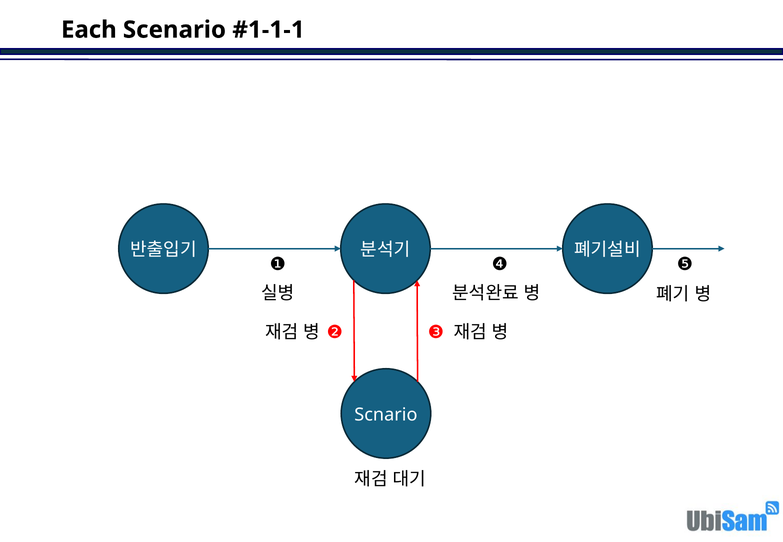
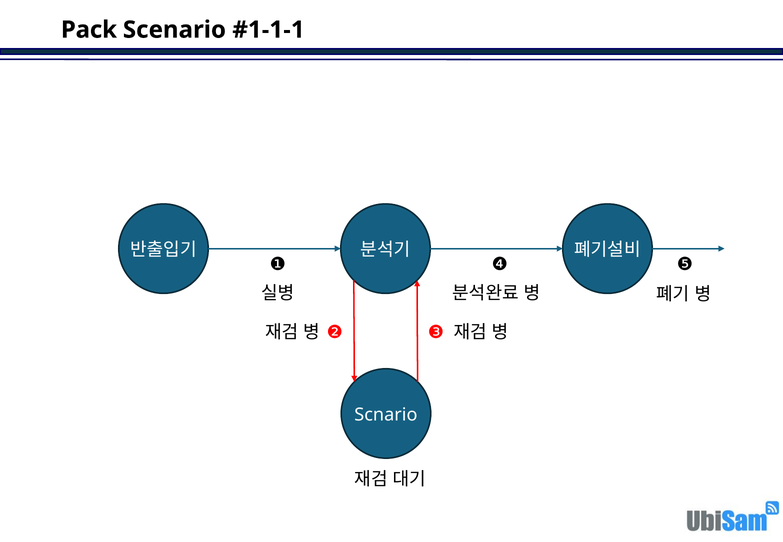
Each: Each -> Pack (89, 30)
